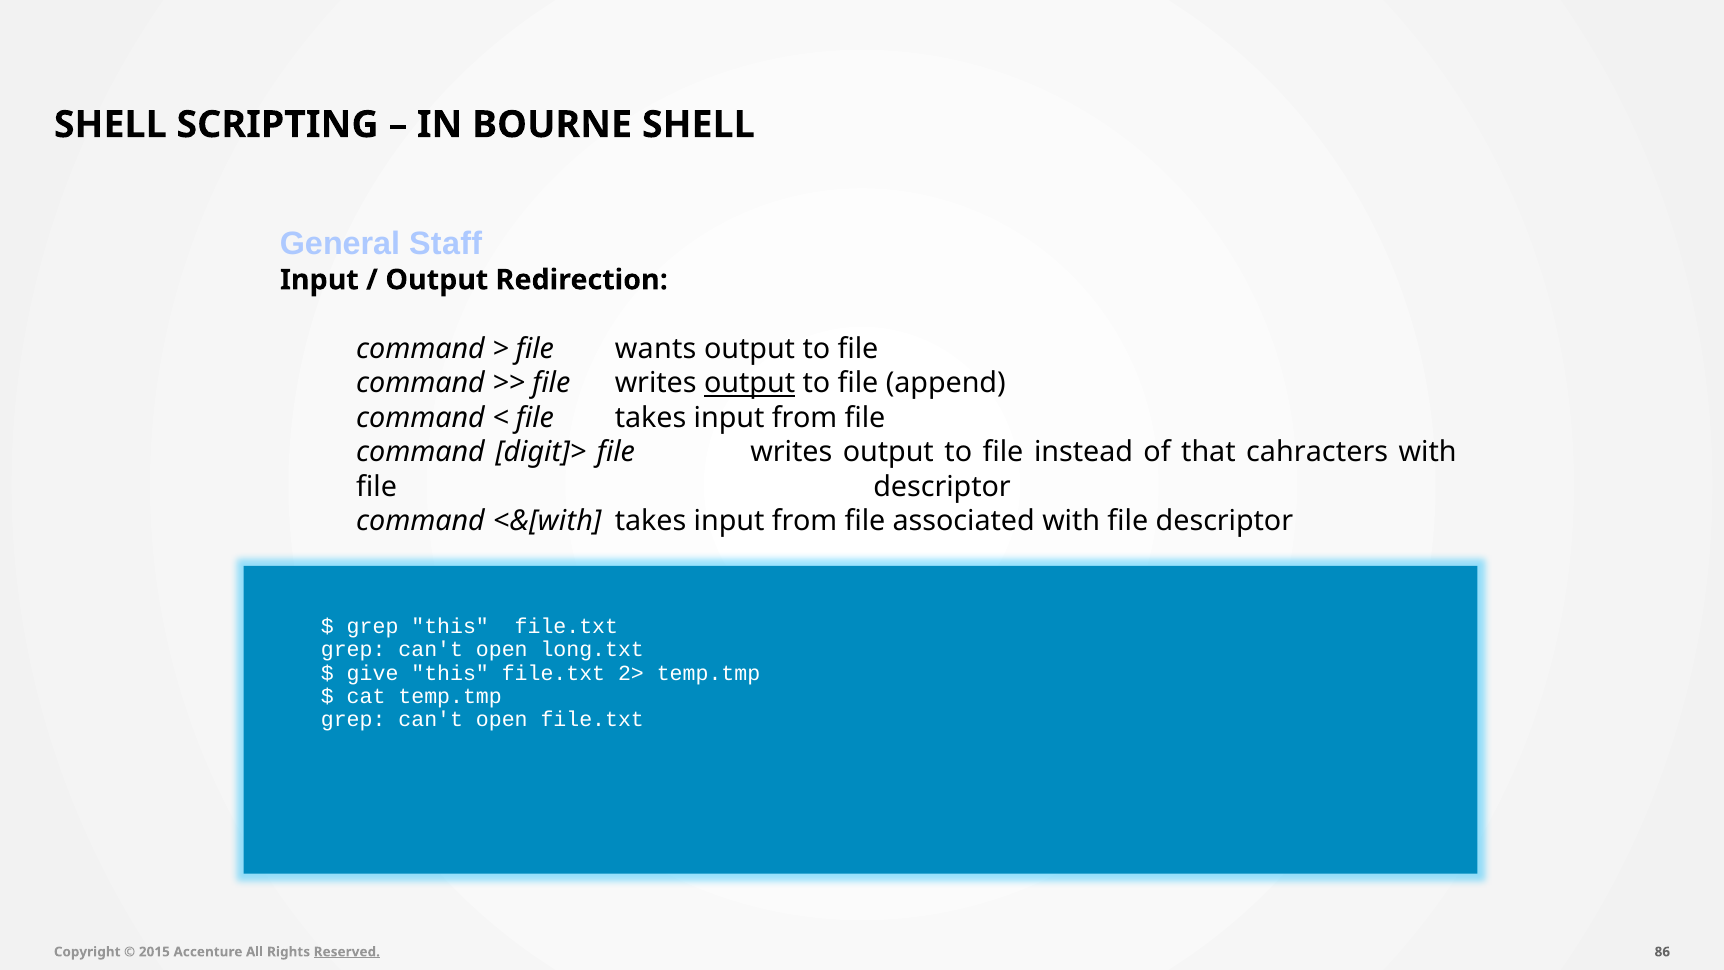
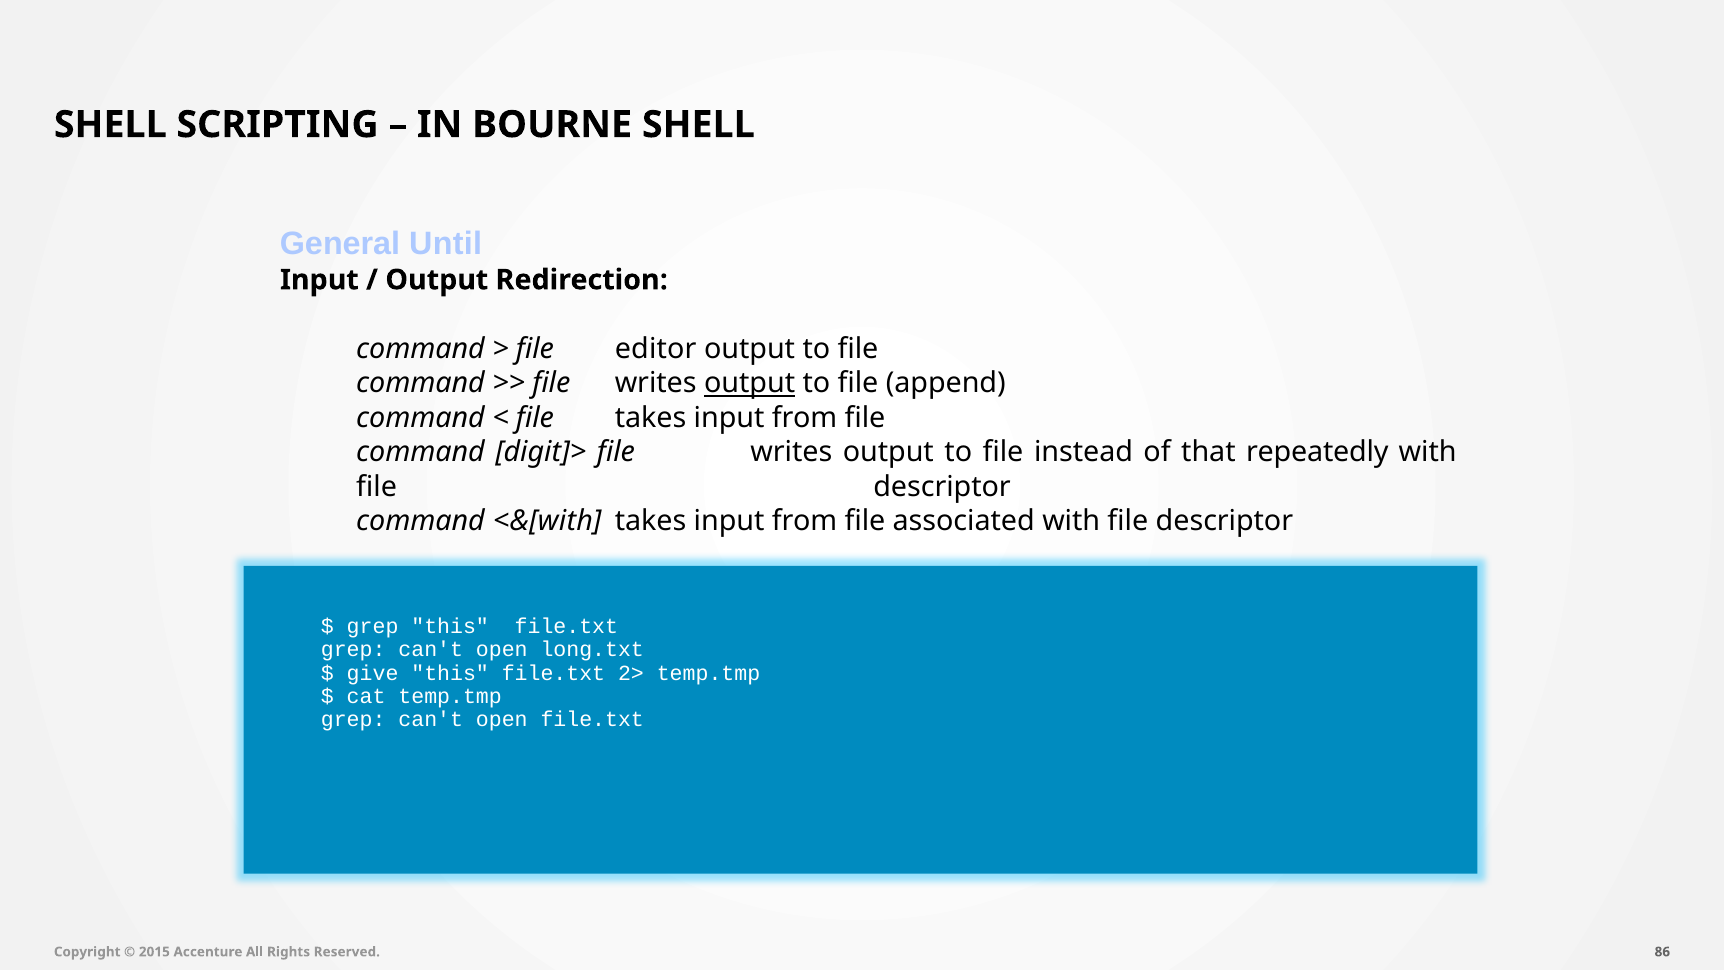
Staff: Staff -> Until (446, 243)
wants: wants -> editor (656, 349)
cahracters: cahracters -> repeatedly (1317, 452)
Reserved underline: present -> none (347, 952)
